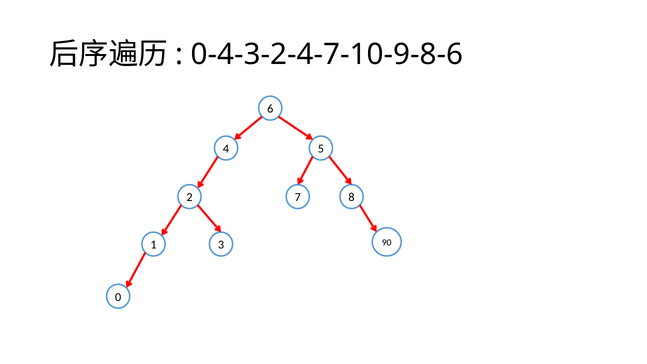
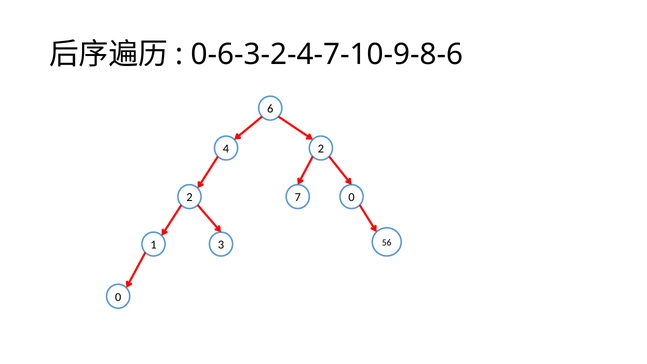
0-4-3-2-4-7-10-9-8-6: 0-4-3-2-4-7-10-9-8-6 -> 0-6-3-2-4-7-10-9-8-6 (327, 54)
4 5: 5 -> 2 (321, 149)
7 8: 8 -> 0 (352, 197)
90: 90 -> 56 (387, 242)
